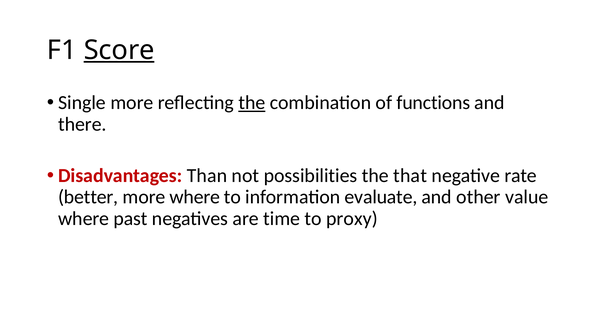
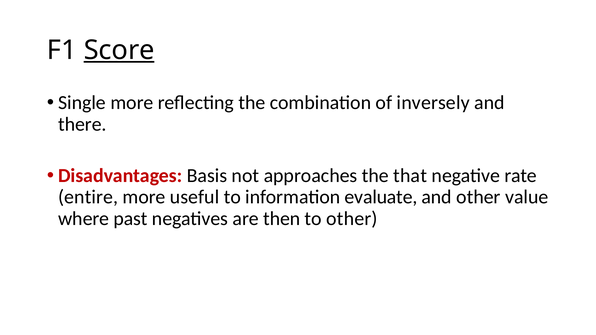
the underline: present -> none (252, 103)
functions: functions -> inversely (433, 103)
Than: Than -> Basis (207, 176)
possibilities: possibilities -> approaches (311, 176)
better: better -> entire (88, 197)
more where: where -> useful (195, 197)
time: time -> then (282, 219)
to proxy: proxy -> other (352, 219)
